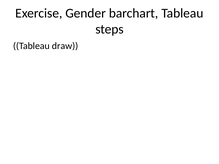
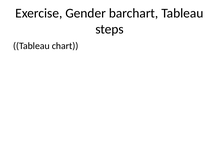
draw: draw -> chart (65, 46)
